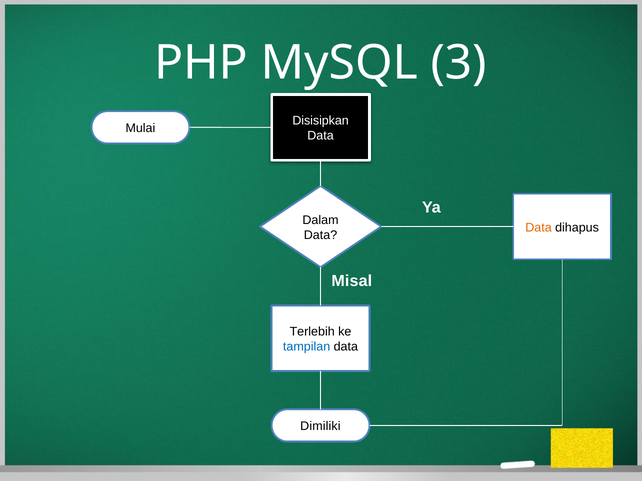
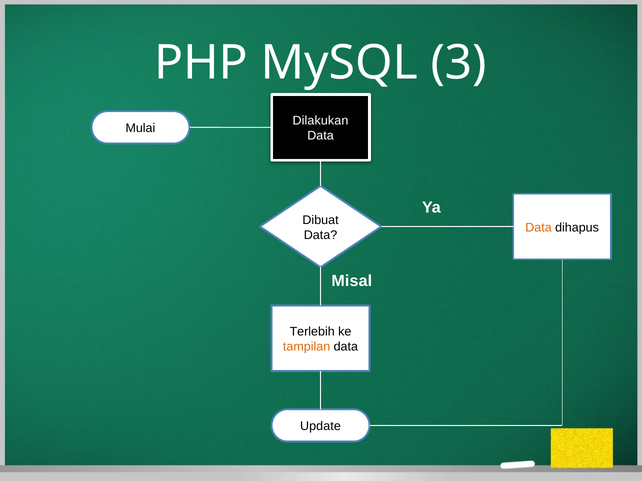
Disisipkan: Disisipkan -> Dilakukan (320, 121)
Dalam: Dalam -> Dibuat (321, 220)
tampilan colour: blue -> orange (307, 347)
Dimiliki: Dimiliki -> Update (320, 427)
